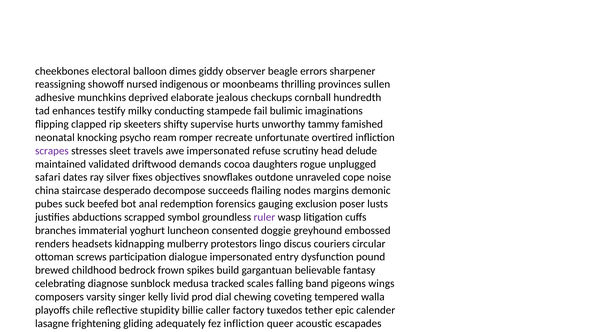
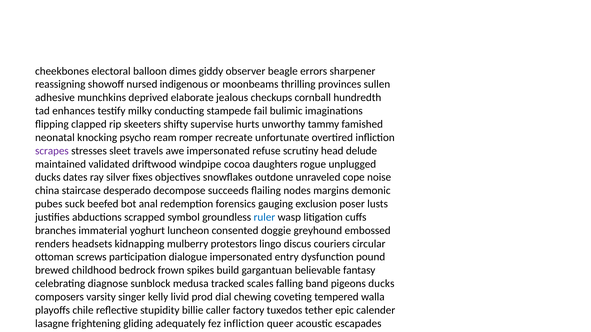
demands: demands -> windpipe (200, 164)
safari: safari -> ducks (48, 178)
ruler colour: purple -> blue (264, 217)
pigeons wings: wings -> ducks (381, 284)
